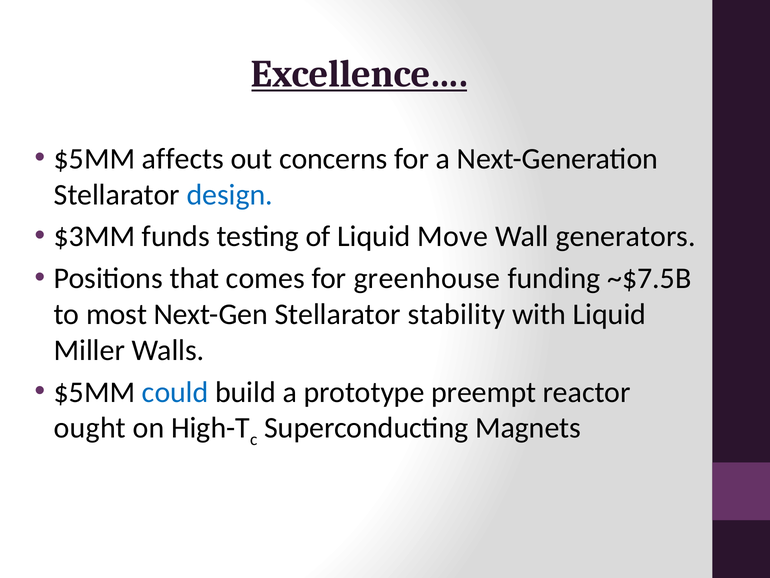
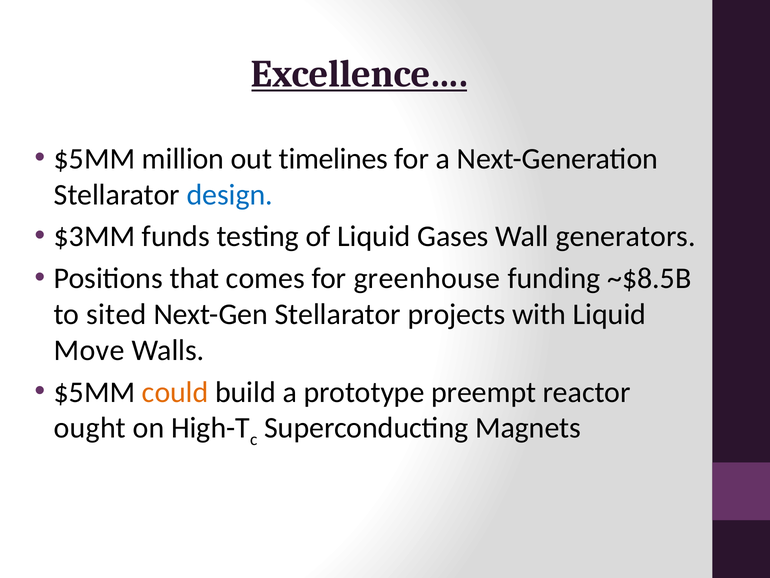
affects: affects -> million (183, 159)
concerns: concerns -> timelines (333, 159)
Move: Move -> Gases (453, 236)
~$7.5B: ~$7.5B -> ~$8.5B (649, 278)
most: most -> sited (116, 314)
stability: stability -> projects (457, 314)
Miller: Miller -> Move (89, 350)
could colour: blue -> orange (175, 392)
